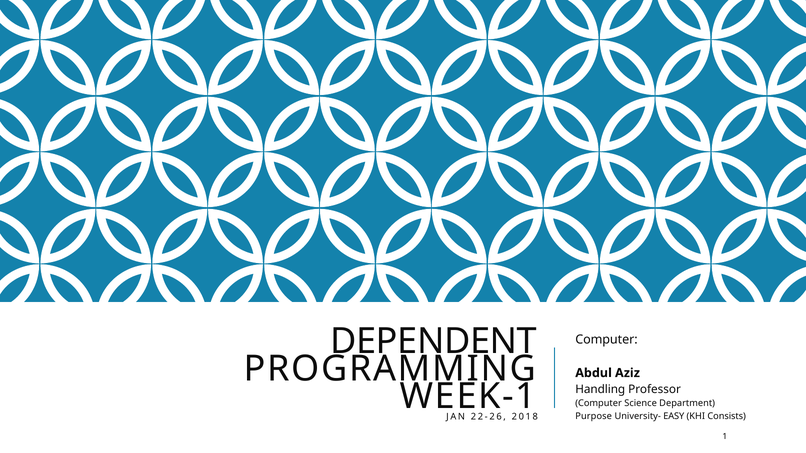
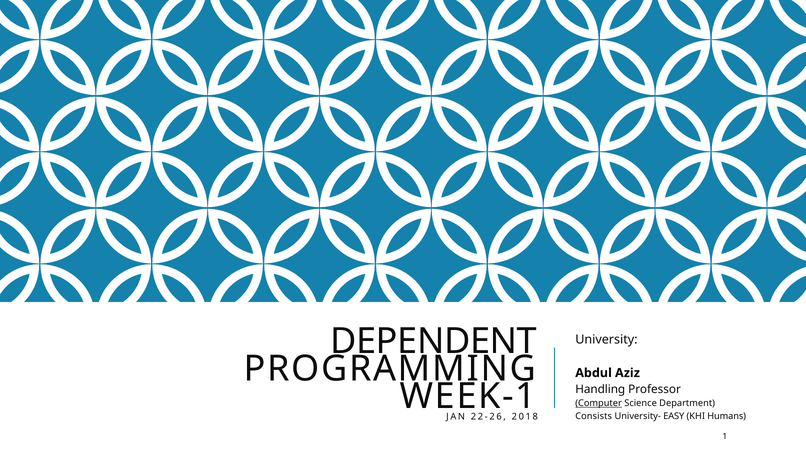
Computer: Computer -> University (606, 340)
Computer underline: none -> present (599, 404)
Purpose: Purpose -> Consists (594, 416)
Consists: Consists -> Humans (727, 416)
